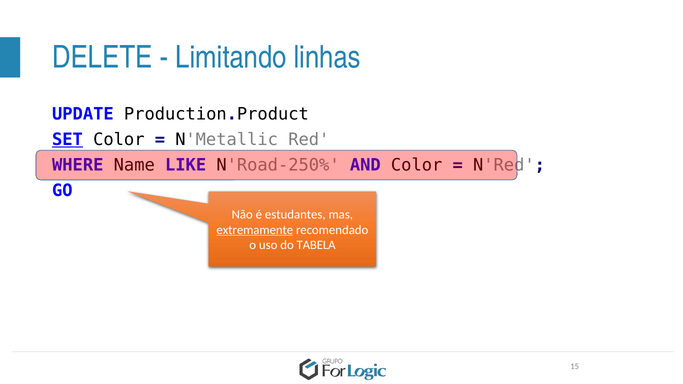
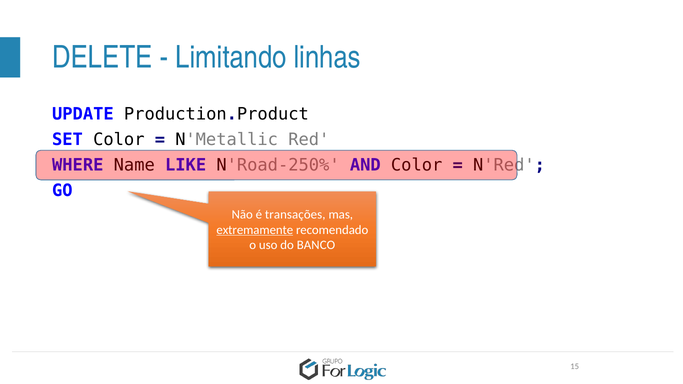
SET underline: present -> none (67, 140)
estudantes: estudantes -> transações (295, 215)
TABELA: TABELA -> BANCO (316, 245)
